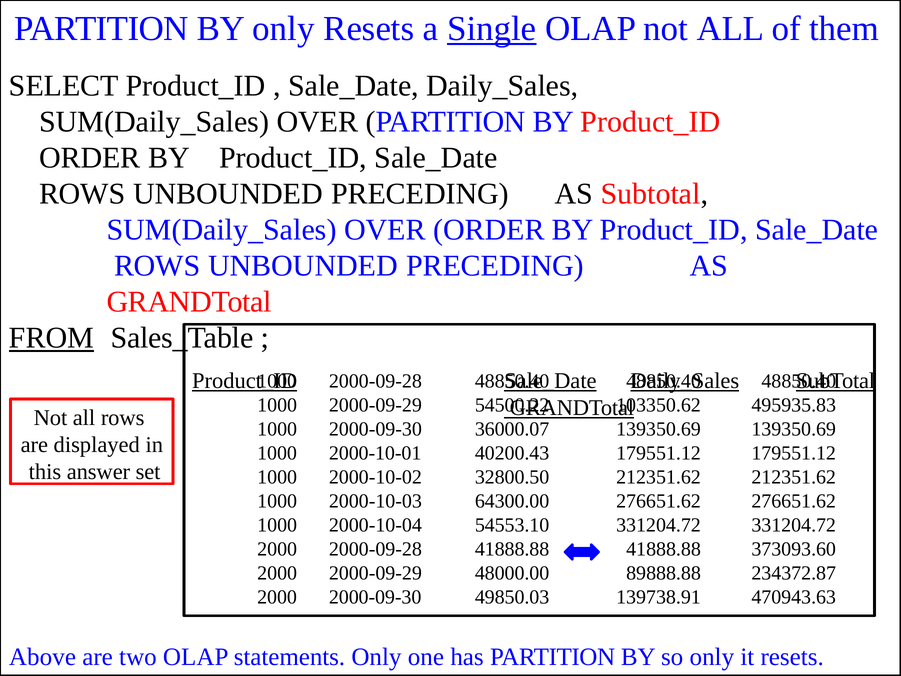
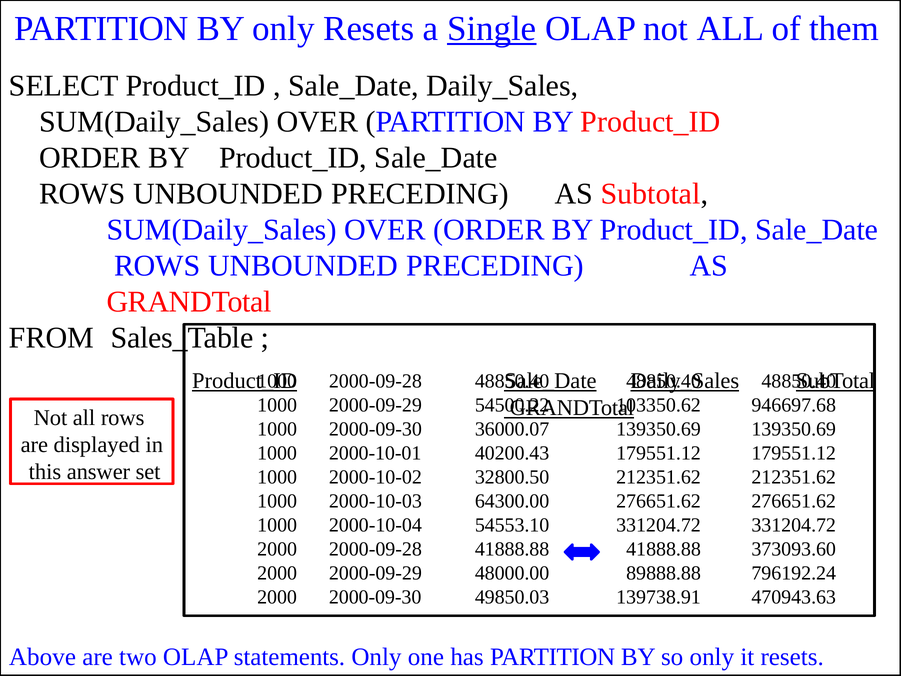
FROM underline: present -> none (51, 338)
495935.83: 495935.83 -> 946697.68 (794, 405)
234372.87: 234372.87 -> 796192.24 (794, 573)
